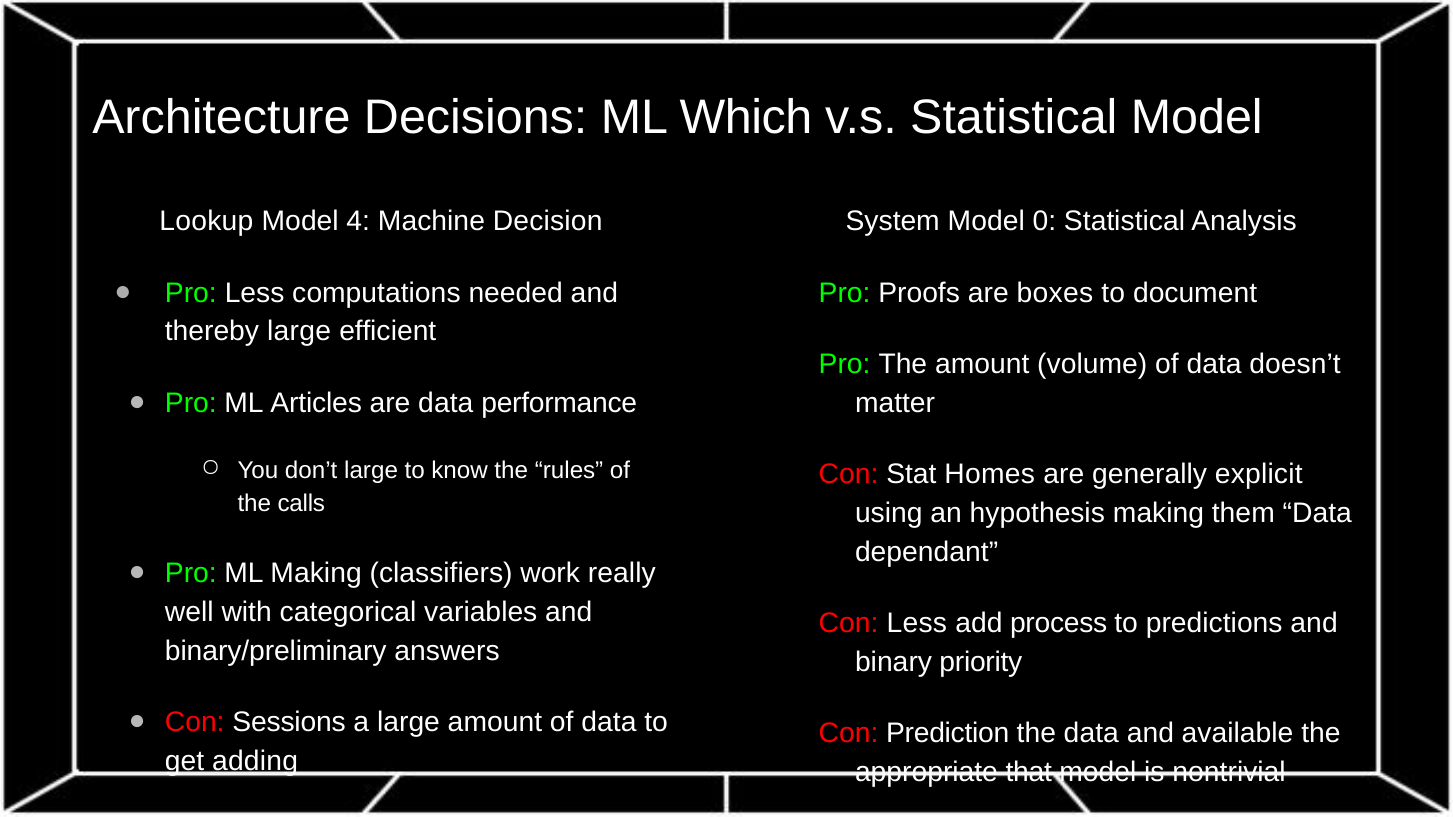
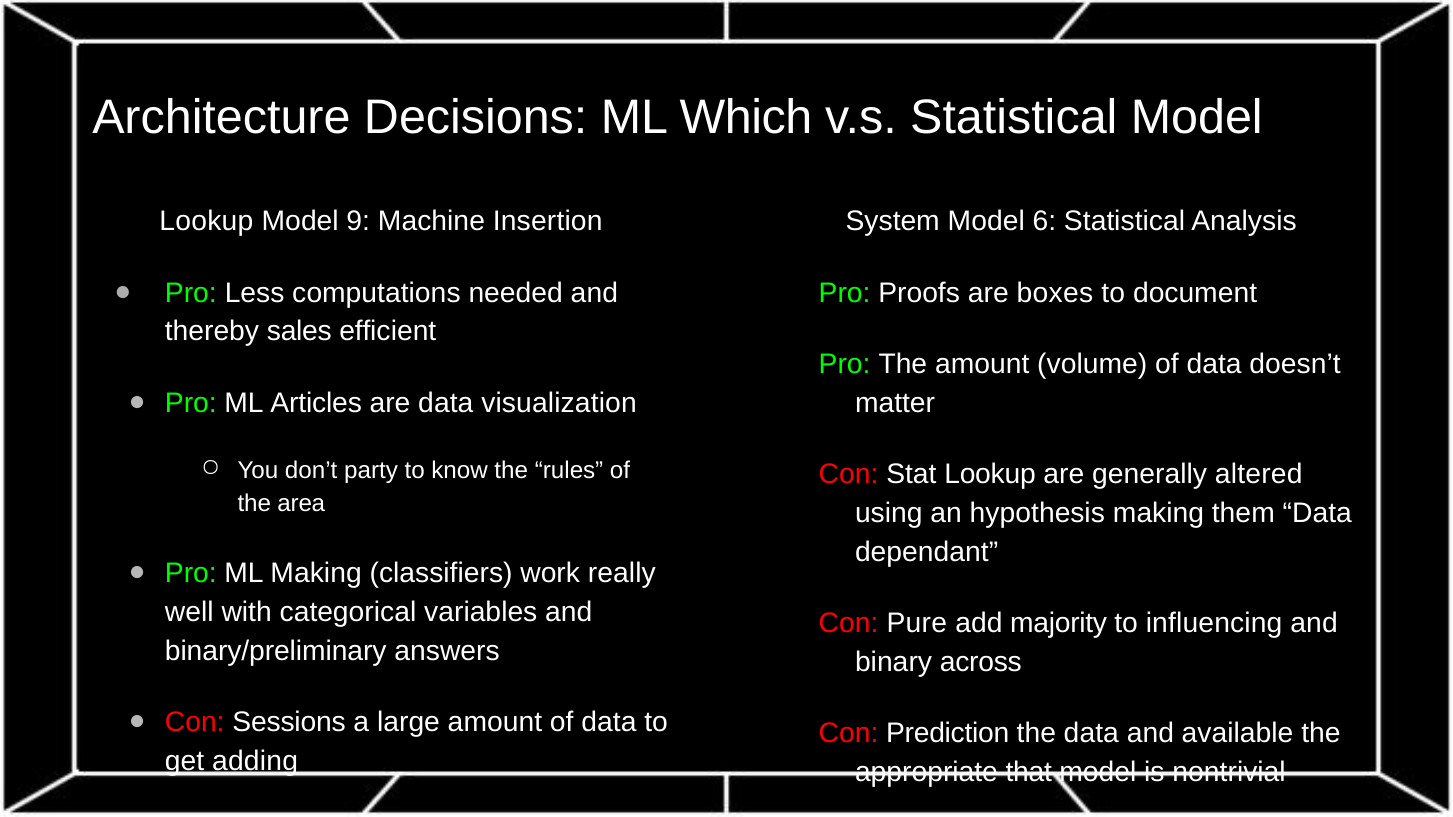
4: 4 -> 9 (358, 222)
Decision: Decision -> Insertion (548, 222)
0: 0 -> 6 (1044, 222)
thereby large: large -> sales (299, 332)
performance: performance -> visualization (559, 403)
don’t large: large -> party (371, 471)
Stat Homes: Homes -> Lookup (990, 474)
explicit: explicit -> altered (1259, 474)
calls: calls -> area (301, 504)
Con Less: Less -> Pure (917, 623)
process: process -> majority (1059, 623)
predictions: predictions -> influencing (1214, 623)
priority: priority -> across (981, 662)
